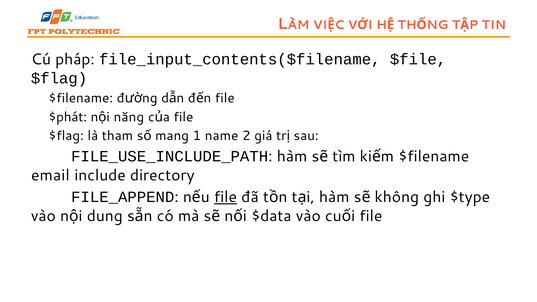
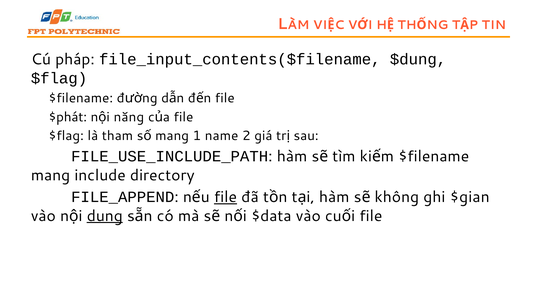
$file: $file -> $dung (418, 59)
email: email -> mang (51, 175)
$type: $type -> $gian (470, 197)
dung underline: none -> present (105, 216)
